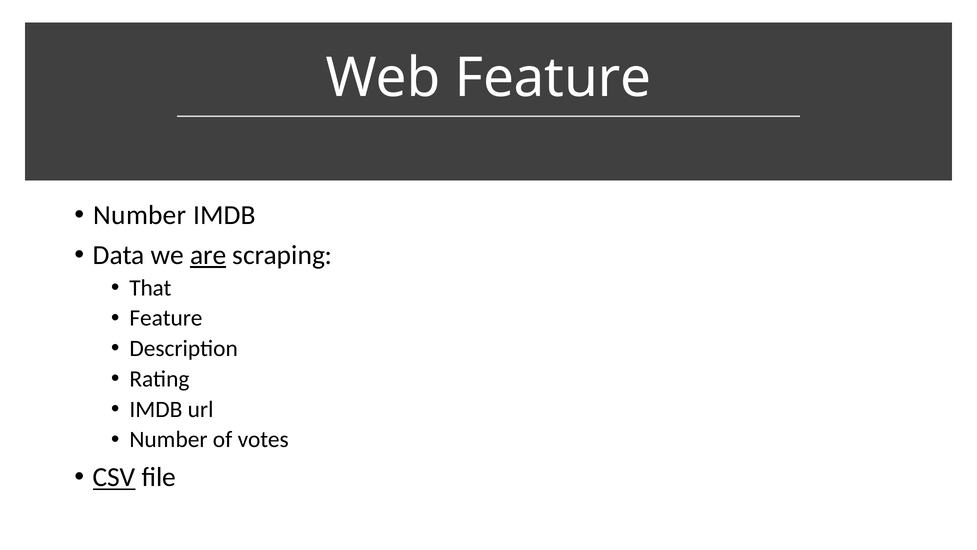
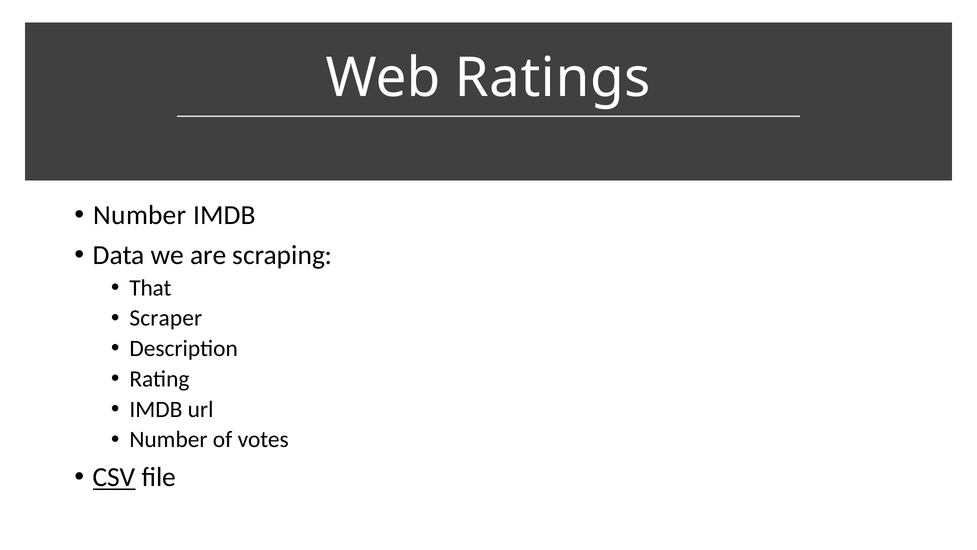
Web Feature: Feature -> Ratings (553, 78)
are underline: present -> none (208, 255)
Feature: Feature -> Scraper (166, 318)
